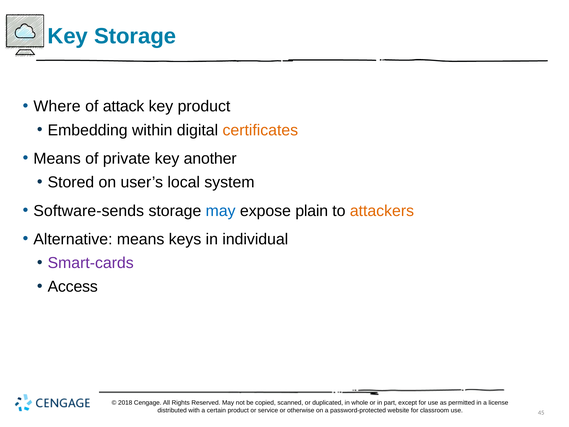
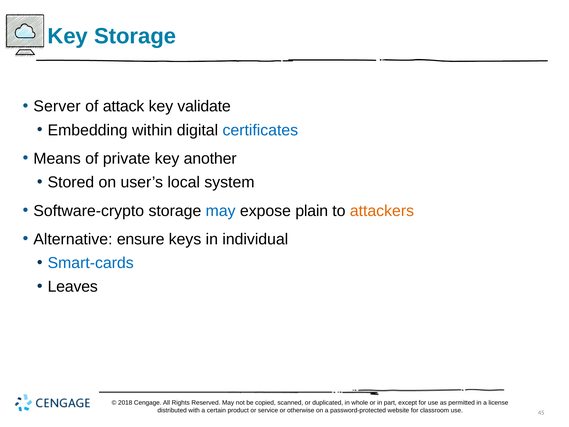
Where: Where -> Server (57, 106)
key product: product -> validate (204, 106)
certificates colour: orange -> blue (260, 130)
Software-sends: Software-sends -> Software-crypto (89, 211)
Alternative means: means -> ensure (141, 239)
Smart-cards colour: purple -> blue (91, 263)
Access: Access -> Leaves (73, 287)
